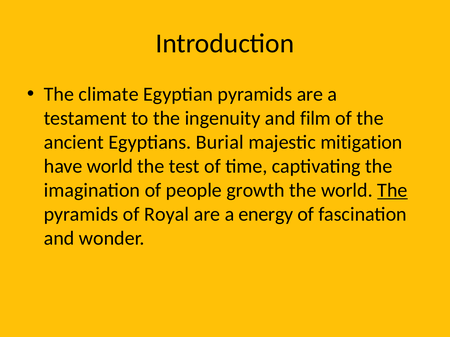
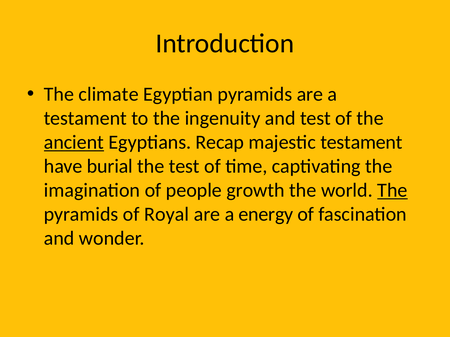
and film: film -> test (315, 118)
ancient underline: none -> present (74, 142)
Burial: Burial -> Recap (220, 142)
majestic mitigation: mitigation -> testament (361, 142)
have world: world -> burial (110, 166)
